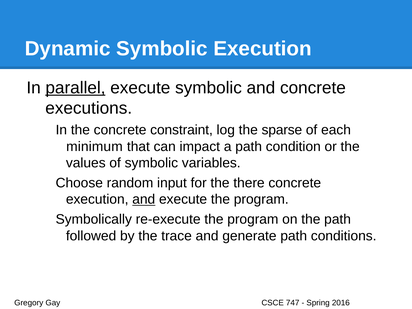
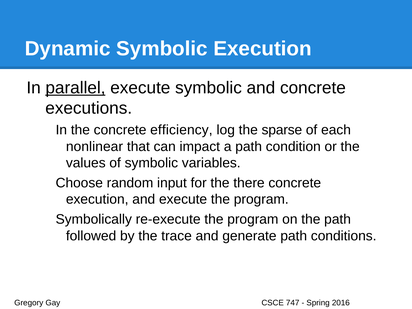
constraint: constraint -> efficiency (181, 130)
minimum: minimum -> nonlinear (94, 147)
and underline: present -> none (144, 199)
